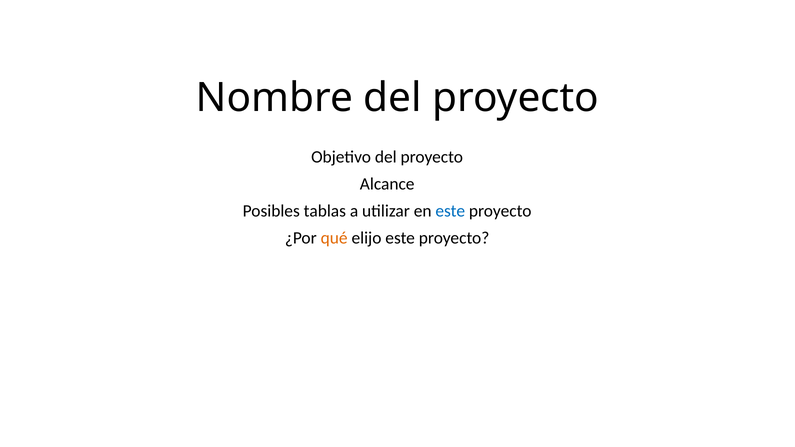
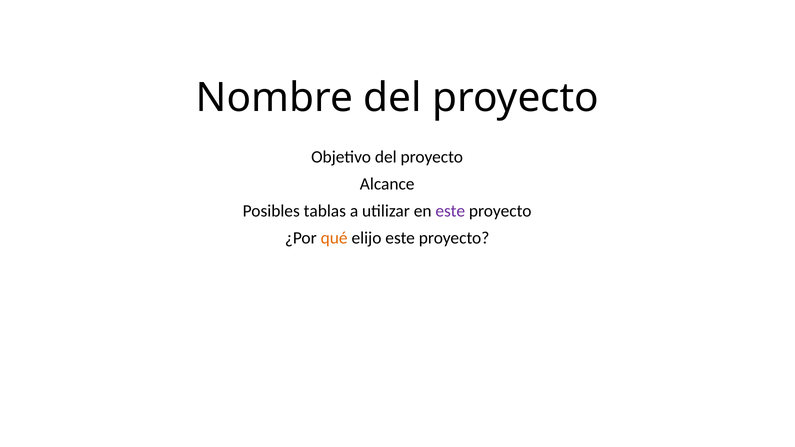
este colour: blue -> purple (450, 211)
